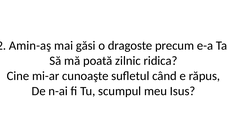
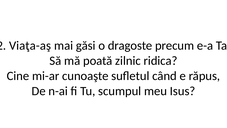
Amin-aş: Amin-aş -> Viaţa-aş (30, 45)
